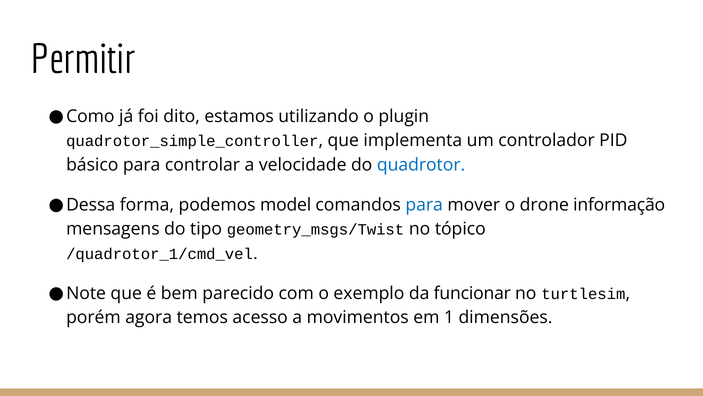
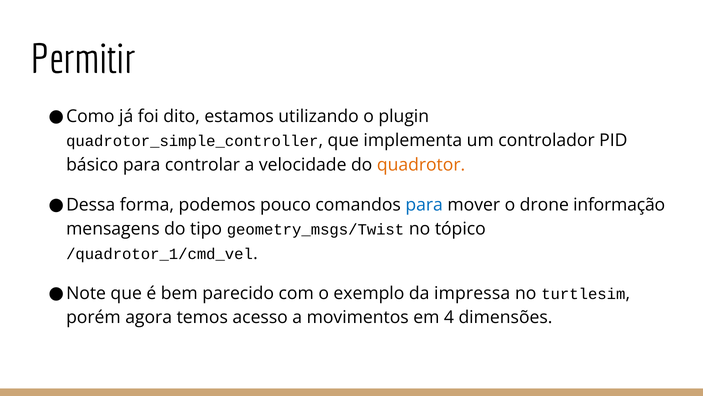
quadrotor colour: blue -> orange (421, 165)
model: model -> pouco (286, 204)
funcionar: funcionar -> impressa (472, 293)
1: 1 -> 4 (449, 317)
